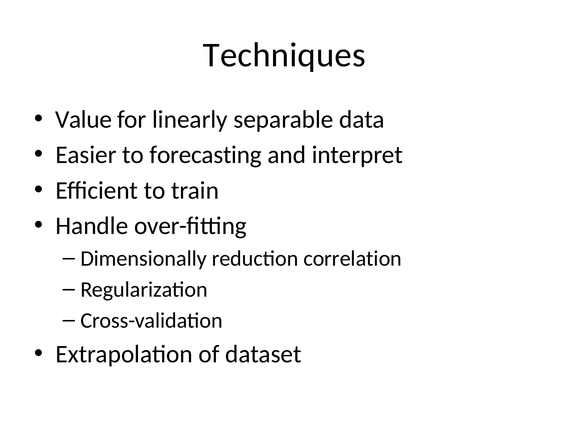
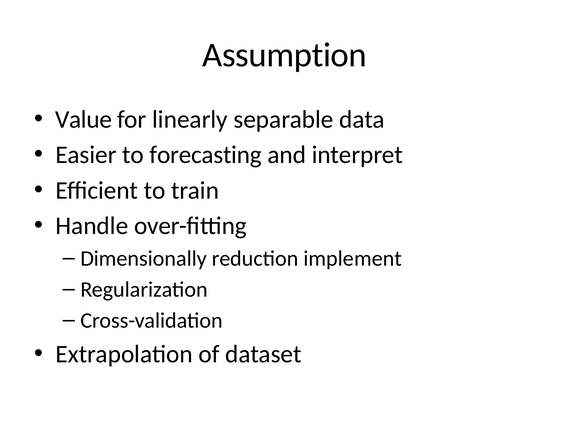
Techniques: Techniques -> Assumption (285, 55)
correlation: correlation -> implement (353, 258)
